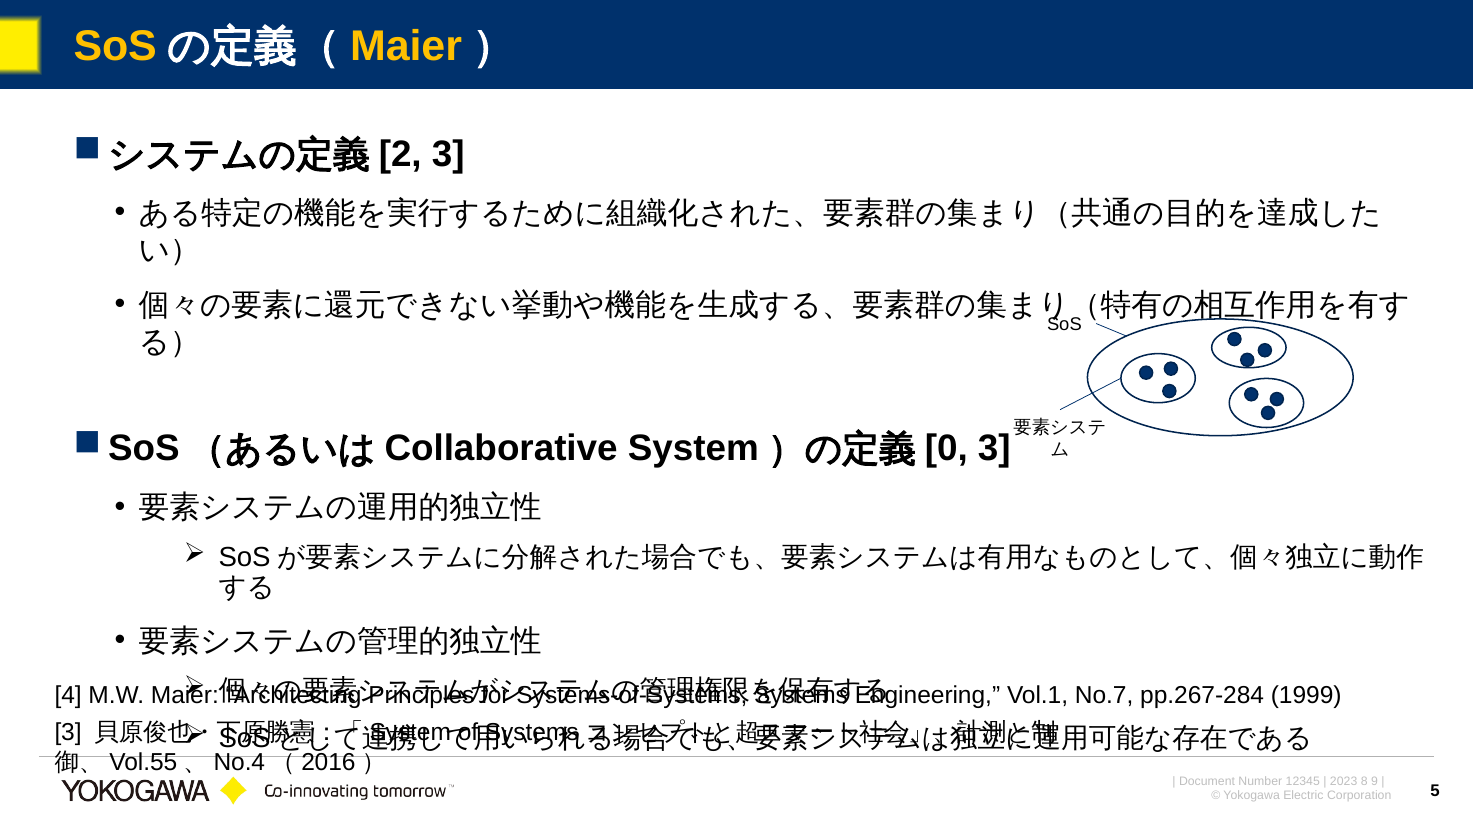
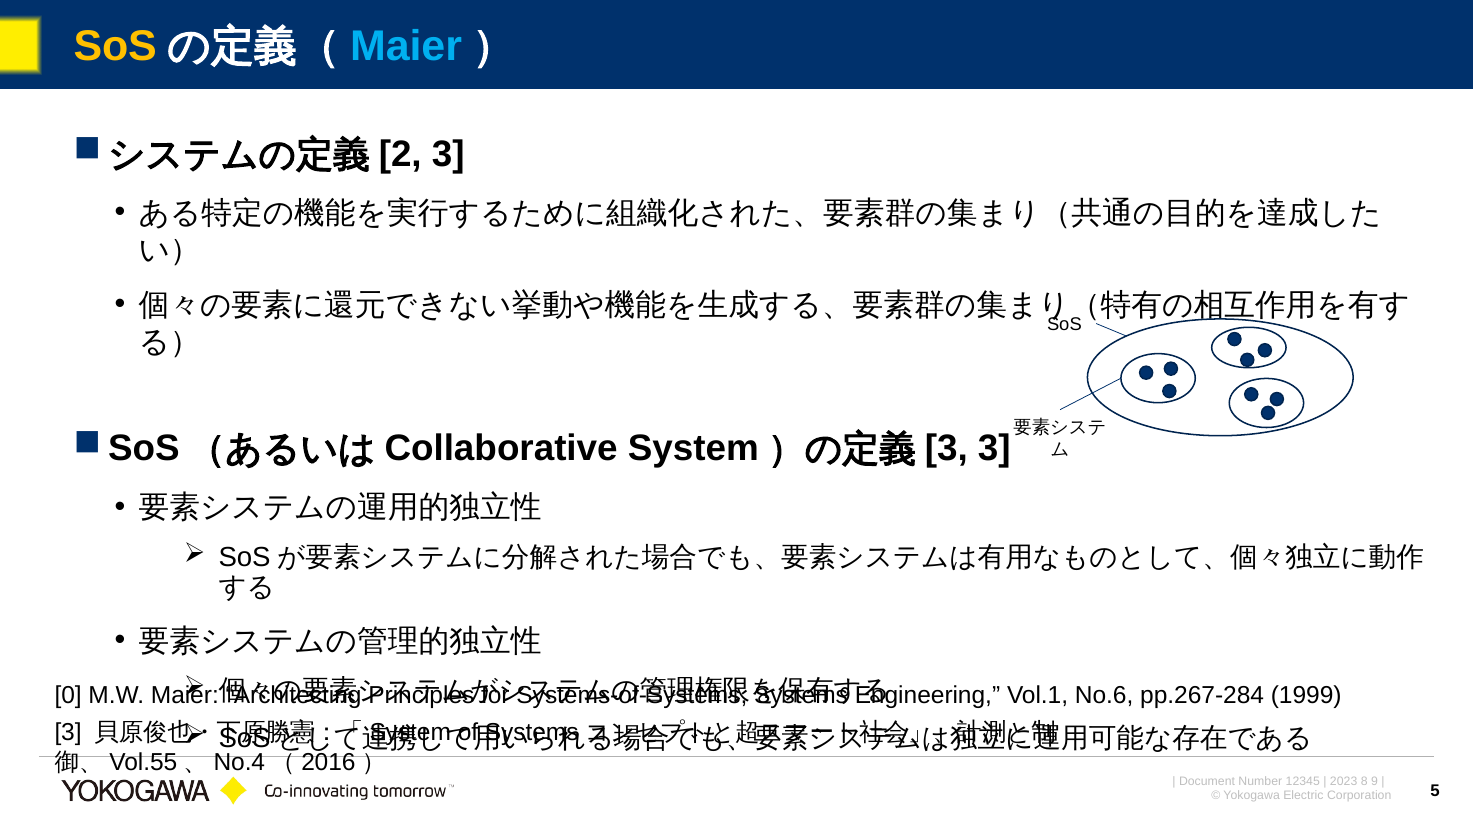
Maier colour: yellow -> light blue (406, 46)
0: 0 -> 3 (946, 449)
4: 4 -> 0 (68, 696)
No.7: No.7 -> No.6 (1104, 696)
